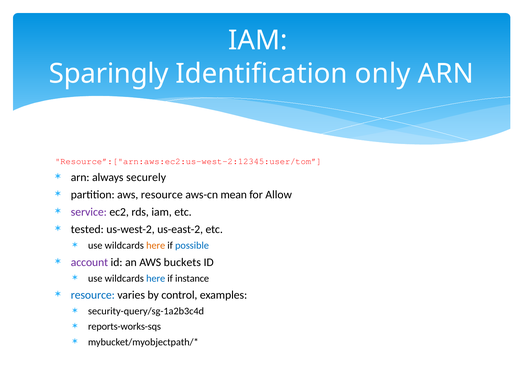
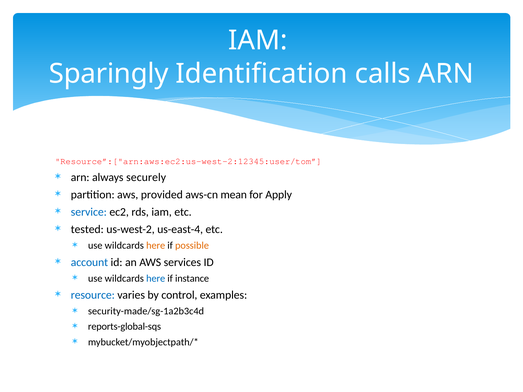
only: only -> calls (383, 74)
aws resource: resource -> provided (162, 195)
Allow: Allow -> Apply (279, 195)
service colour: purple -> blue (89, 212)
us-east-2: us-east-2 -> us-east-4 (180, 230)
possible colour: blue -> orange (192, 246)
account colour: purple -> blue (89, 262)
buckets: buckets -> services (182, 262)
security-query/sg-1a2b3c4d: security-query/sg-1a2b3c4d -> security-made/sg-1a2b3c4d (146, 311)
reports-works-sqs: reports-works-sqs -> reports-global-sqs (124, 327)
